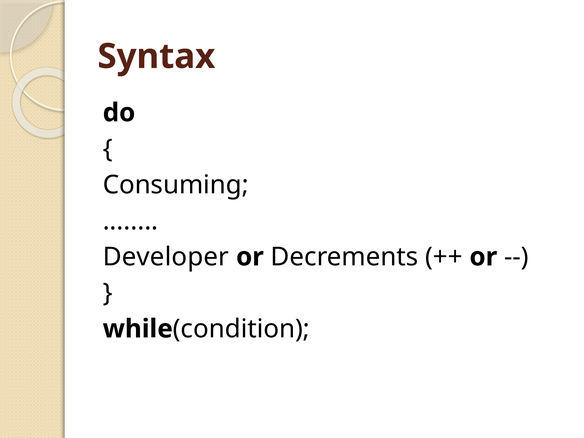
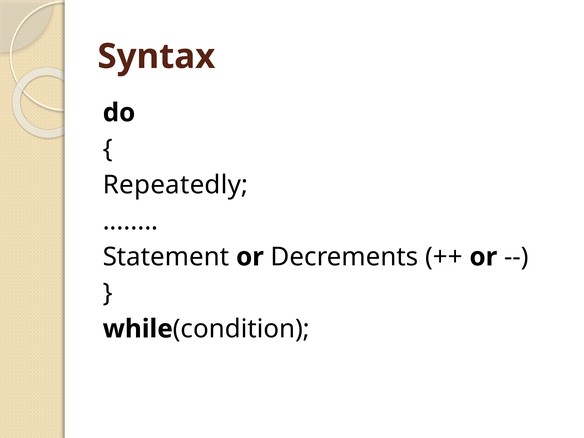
Consuming: Consuming -> Repeatedly (176, 185)
Developer: Developer -> Statement (166, 257)
